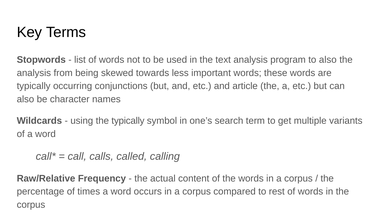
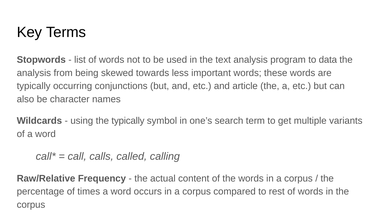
to also: also -> data (328, 60)
